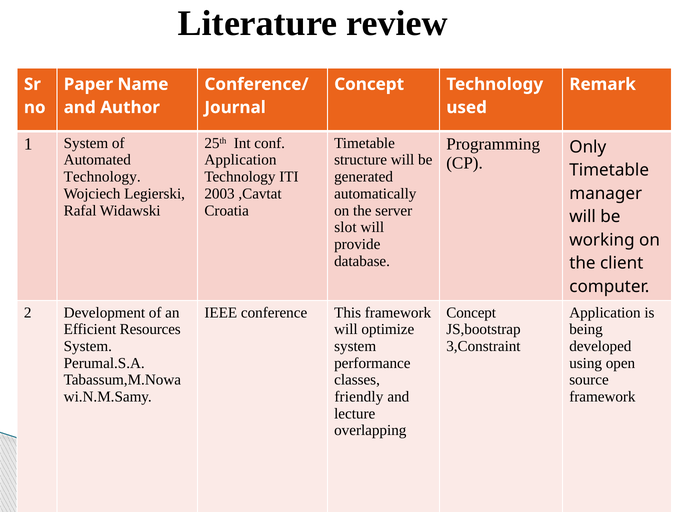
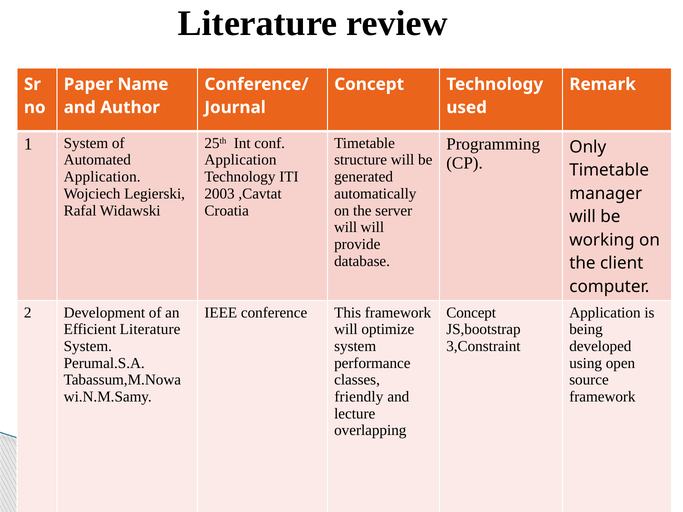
Technology: Technology -> Application (102, 177)
slot: slot -> will (346, 227)
Efficient Resources: Resources -> Literature (150, 330)
